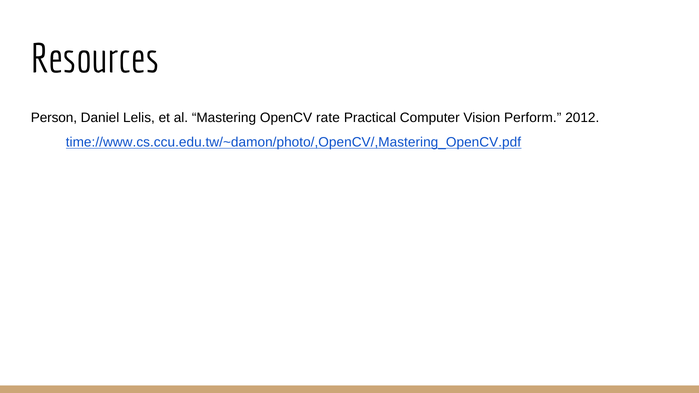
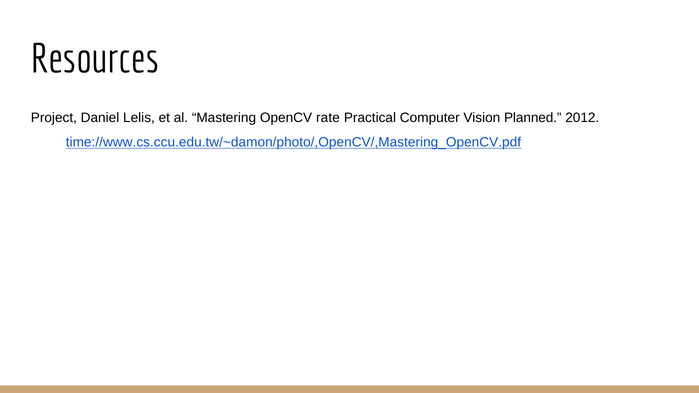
Person: Person -> Project (54, 118)
Perform: Perform -> Planned (533, 118)
